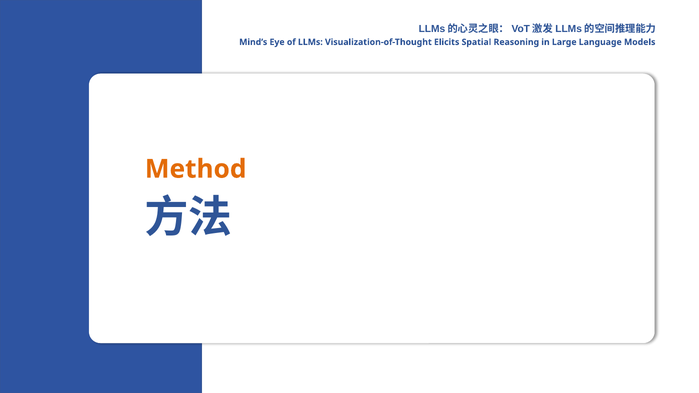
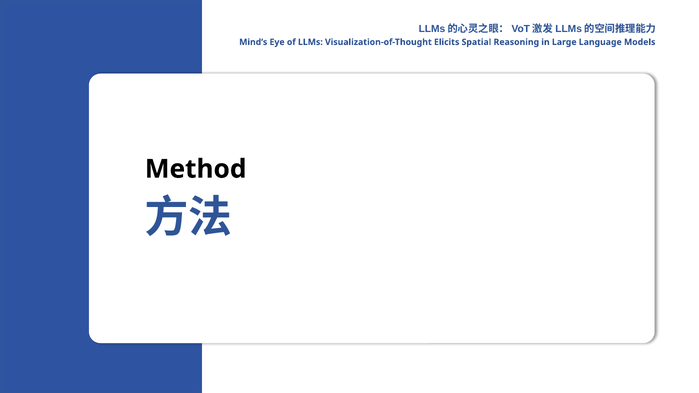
Method colour: orange -> black (196, 169)
